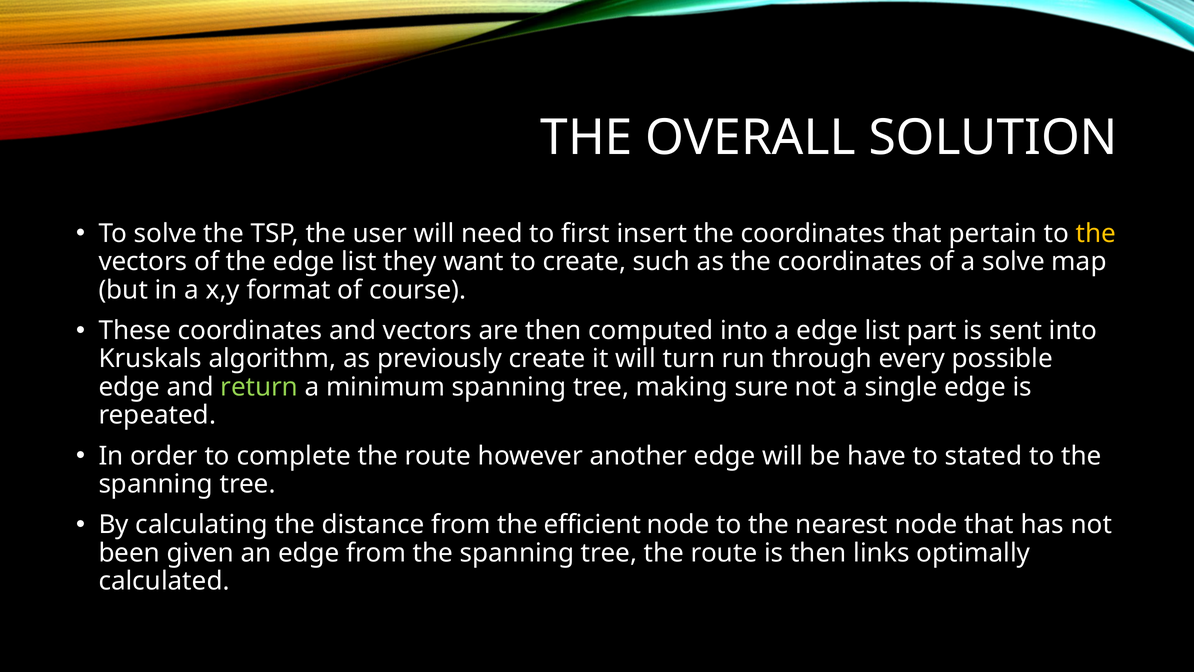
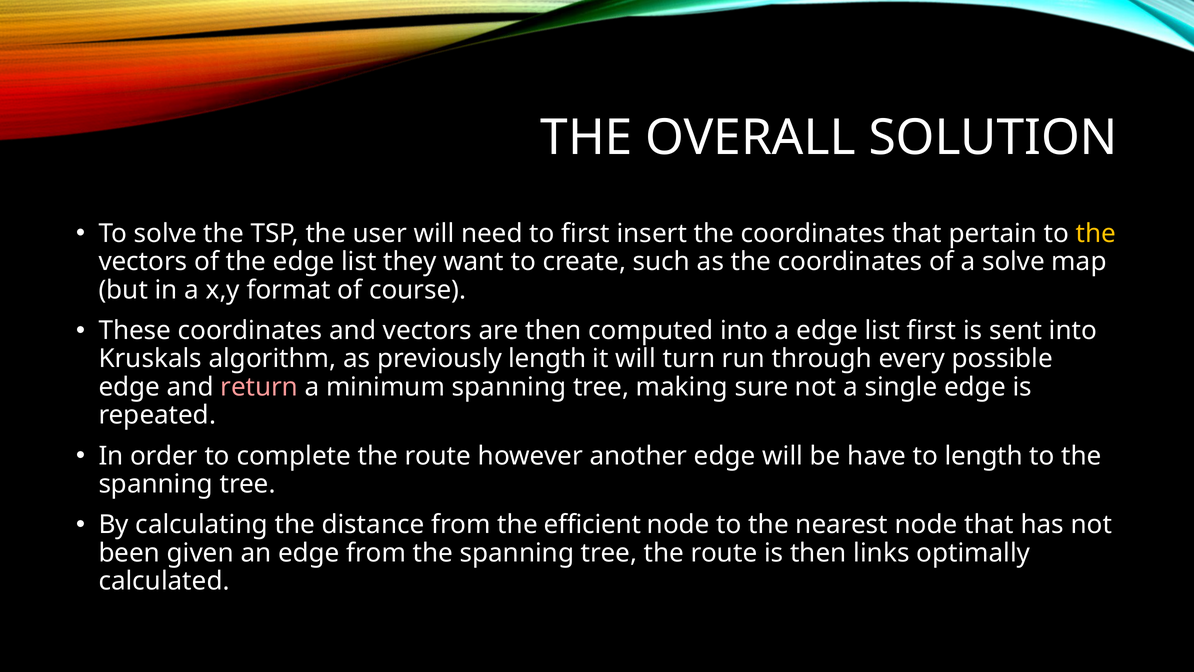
list part: part -> first (932, 330)
previously create: create -> length (547, 359)
return colour: light green -> pink (259, 387)
to stated: stated -> length (984, 456)
